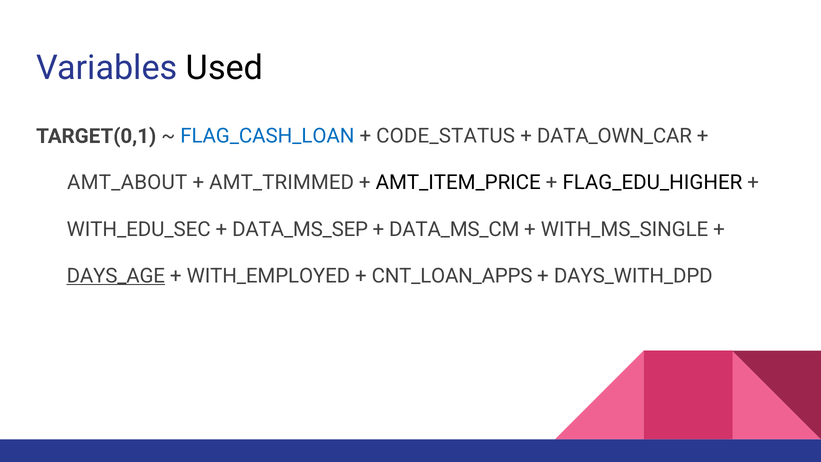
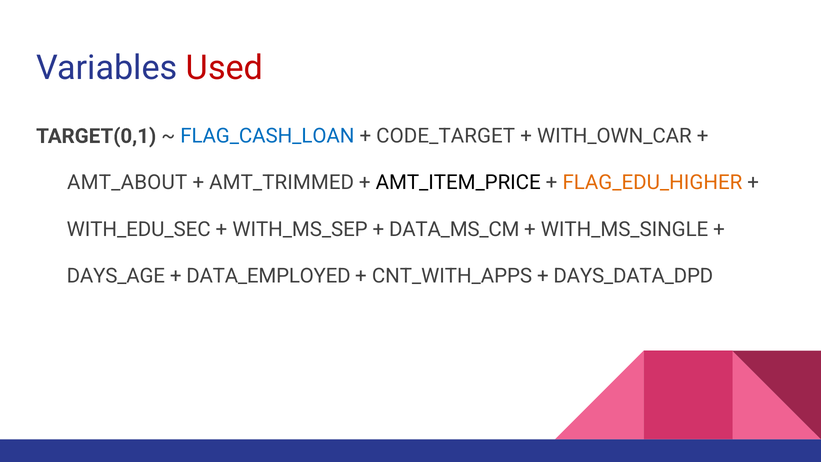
Used colour: black -> red (224, 68)
CODE_STATUS: CODE_STATUS -> CODE_TARGET (446, 136)
DATA_OWN_CAR: DATA_OWN_CAR -> WITH_OWN_CAR (614, 136)
FLAG_EDU_HIGHER colour: black -> orange (652, 183)
DATA_MS_SEP: DATA_MS_SEP -> WITH_MS_SEP (300, 229)
DAYS_AGE underline: present -> none (116, 276)
WITH_EMPLOYED: WITH_EMPLOYED -> DATA_EMPLOYED (268, 276)
CNT_LOAN_APPS: CNT_LOAN_APPS -> CNT_WITH_APPS (452, 276)
DAYS_WITH_DPD: DAYS_WITH_DPD -> DAYS_DATA_DPD (633, 276)
